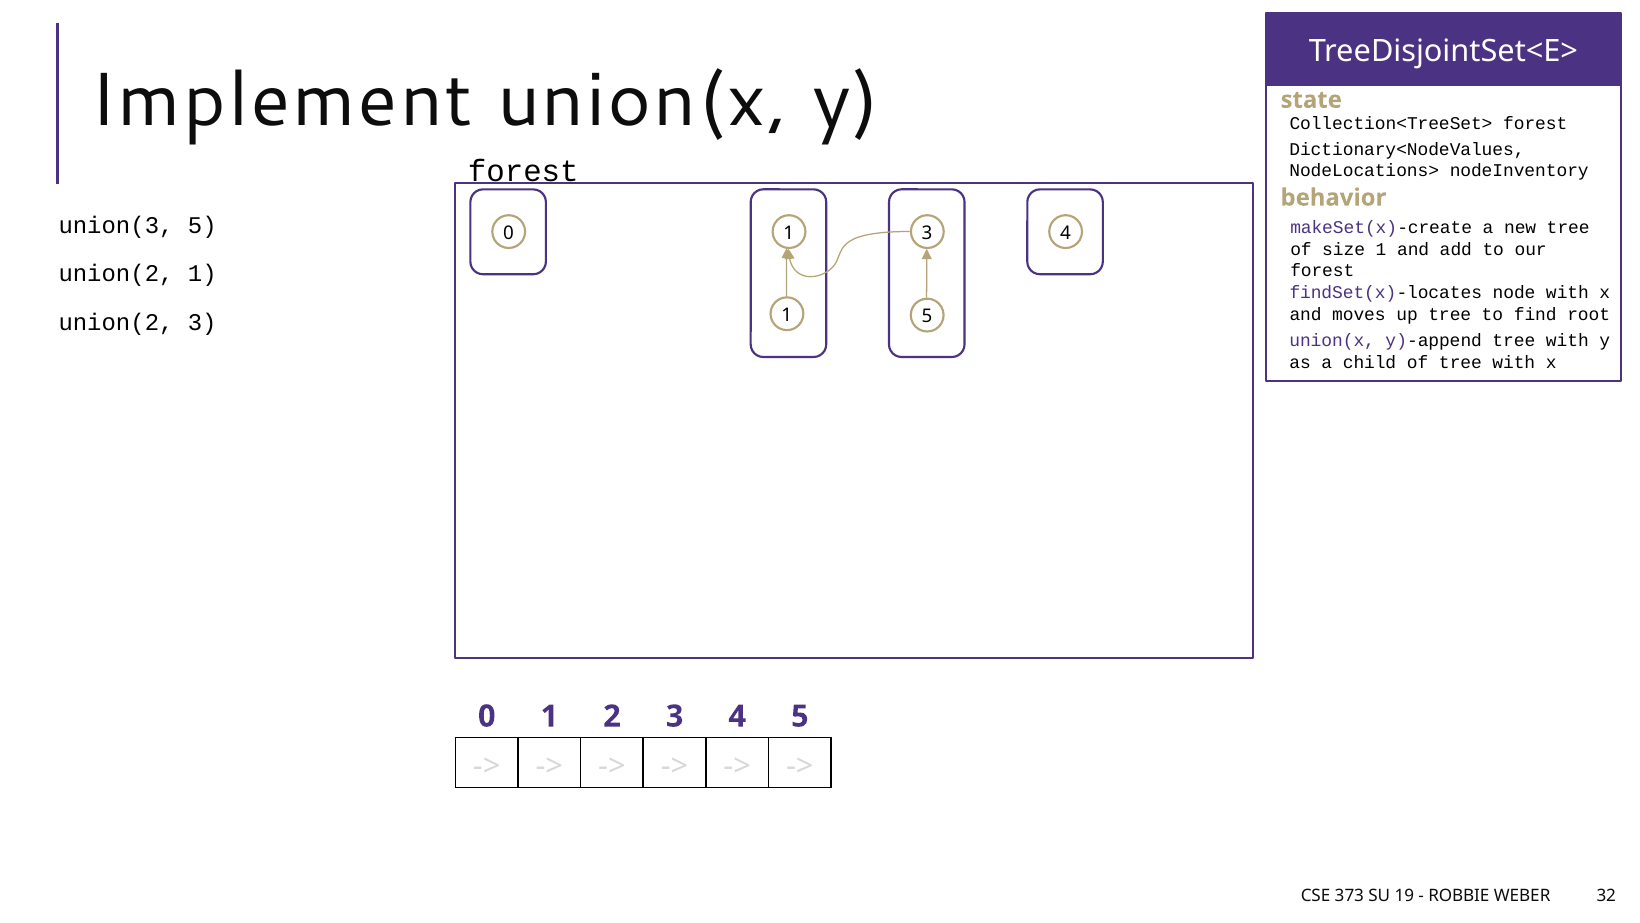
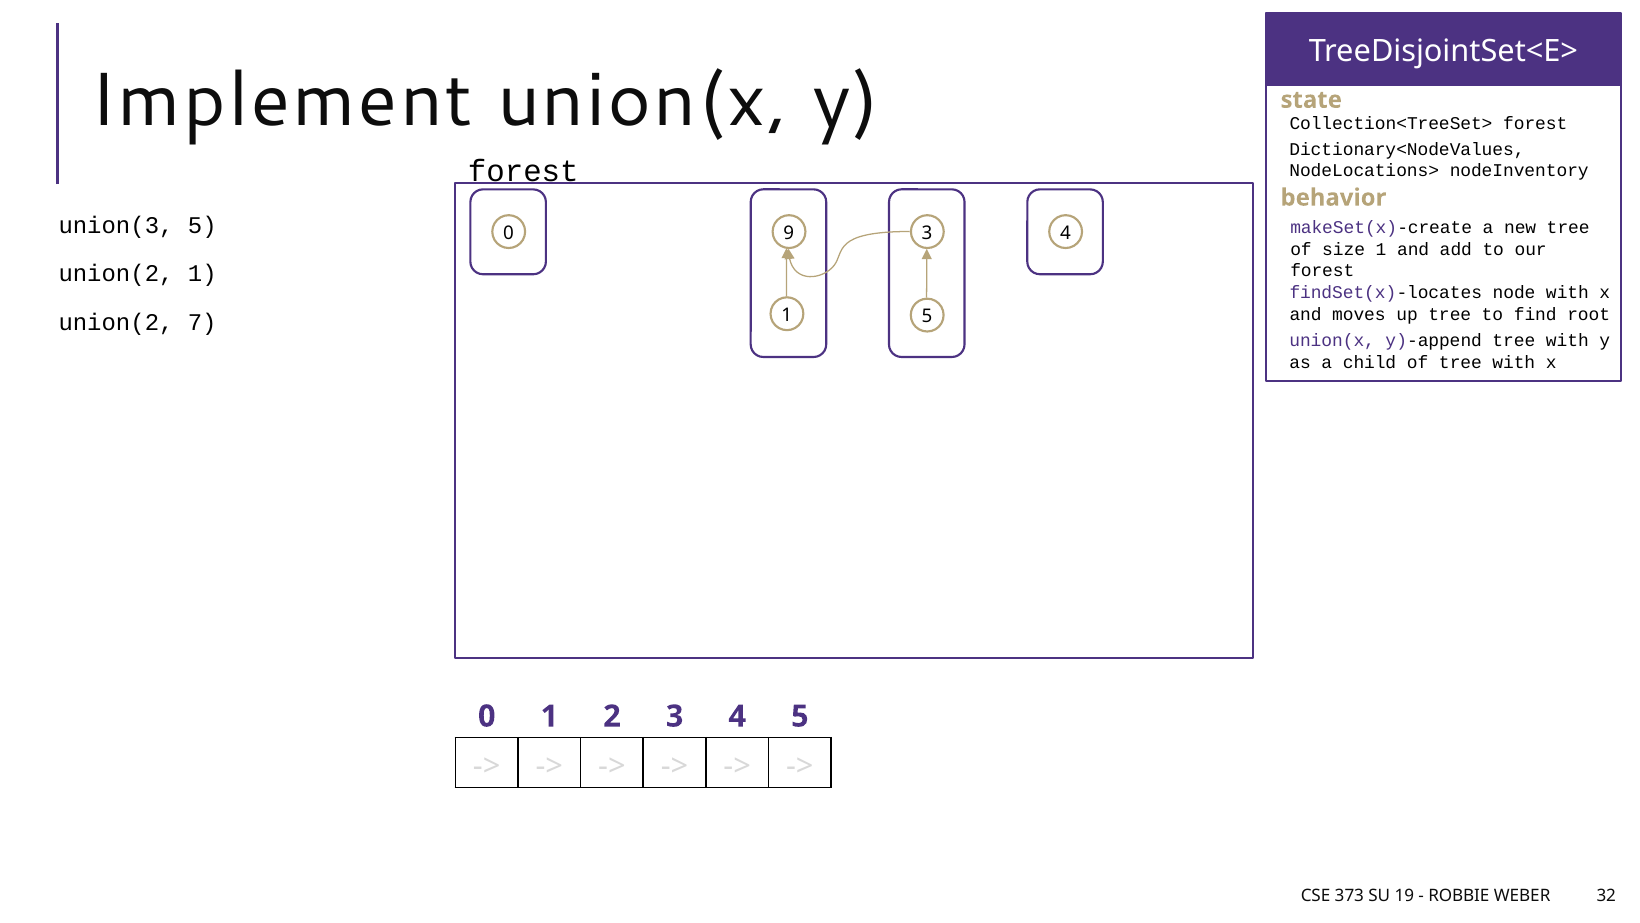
1: 1 -> 9 (789, 233)
union(2 3: 3 -> 7 (202, 322)
